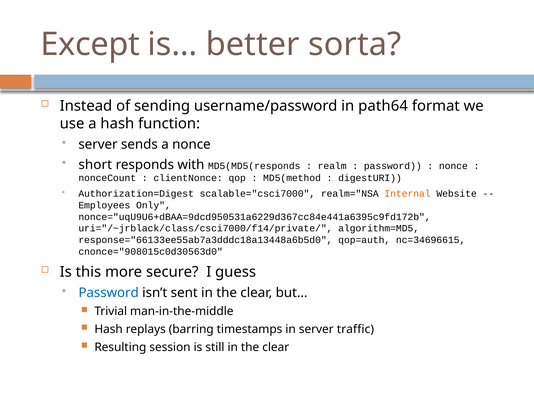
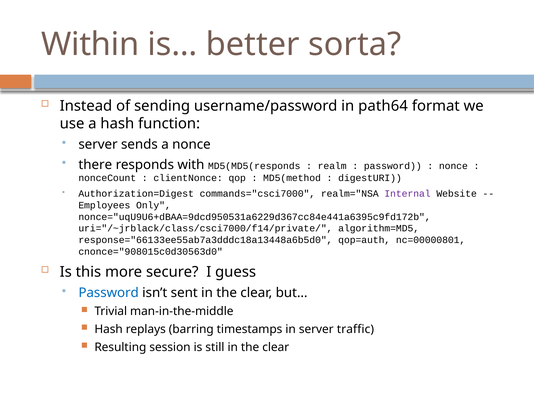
Except: Except -> Within (90, 45)
short: short -> there (95, 165)
scalable="csci7000: scalable="csci7000 -> commands="csci7000 (257, 194)
Internal colour: orange -> purple (408, 194)
nc=34696615: nc=34696615 -> nc=00000801 (431, 240)
